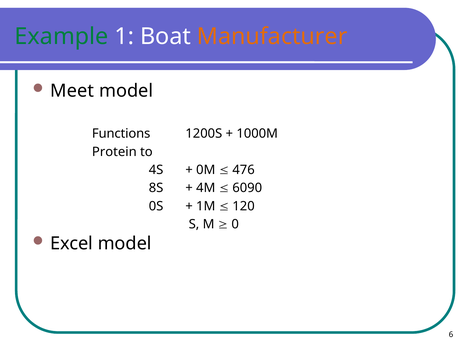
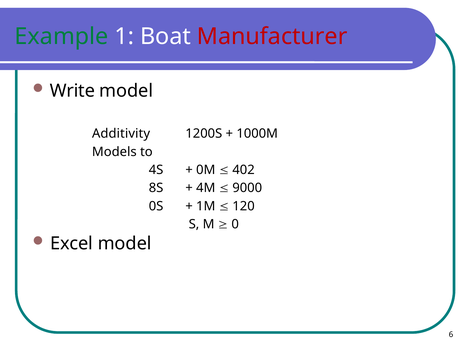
Manufacturer colour: orange -> red (272, 37)
Meet: Meet -> Write (72, 91)
Functions: Functions -> Additivity (121, 134)
Protein: Protein -> Models (114, 152)
476: 476 -> 402 (244, 170)
6090: 6090 -> 9000 (247, 188)
